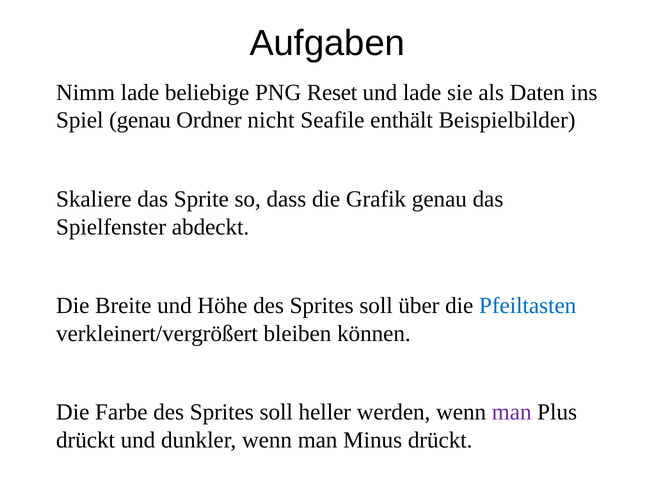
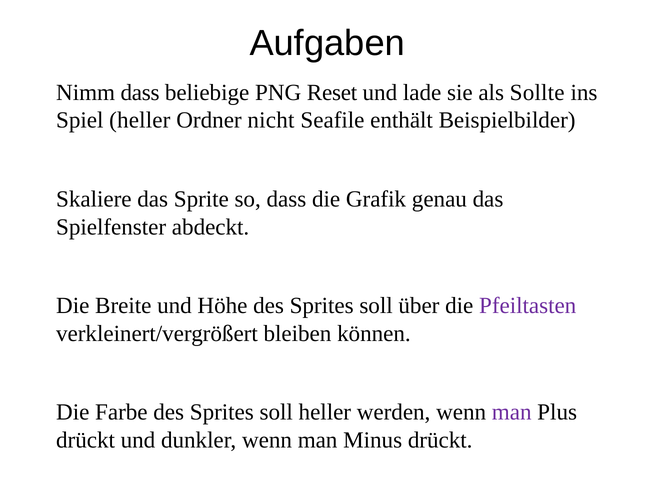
Nimm lade: lade -> dass (140, 93)
Daten: Daten -> Sollte (537, 93)
Spiel genau: genau -> heller (140, 120)
Pfeiltasten colour: blue -> purple (528, 306)
